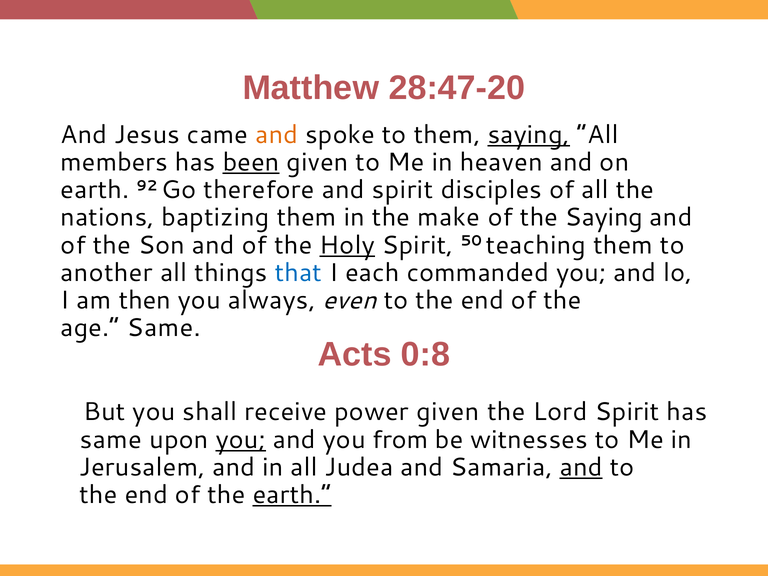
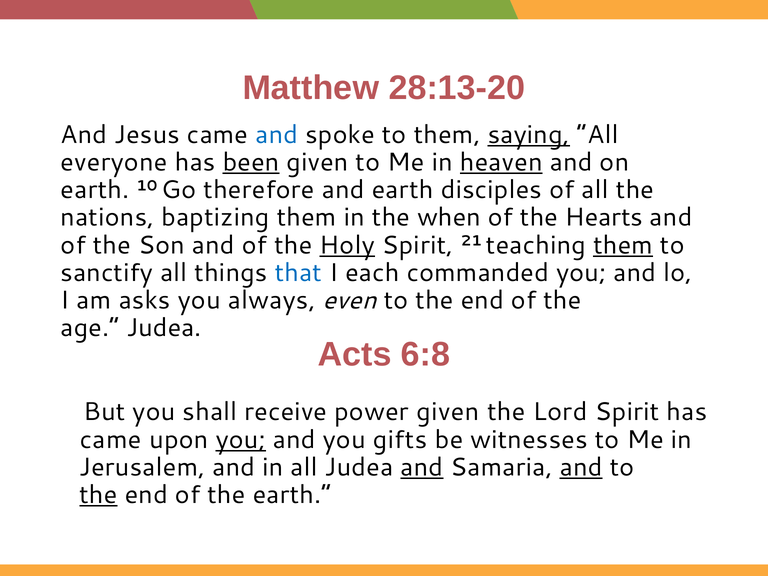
28:47-20: 28:47-20 -> 28:13-20 (457, 88)
and colour: orange -> blue (277, 135)
members: members -> everyone (114, 162)
heaven underline: none -> present (501, 162)
92: 92 -> 10 (147, 186)
and spirit: spirit -> earth (403, 190)
make: make -> when (449, 218)
the Saying: Saying -> Hearts (604, 218)
50: 50 -> 21 (471, 241)
them underline: none -> present (623, 245)
another: another -> sanctify (107, 273)
then: then -> asks (145, 300)
age Same: Same -> Judea (164, 328)
0:8: 0:8 -> 6:8 (426, 355)
same: same -> came (111, 440)
from: from -> gifts (400, 440)
and underline: none -> present (422, 467)
the underline: none -> present (98, 495)
earth underline: present -> none (292, 495)
